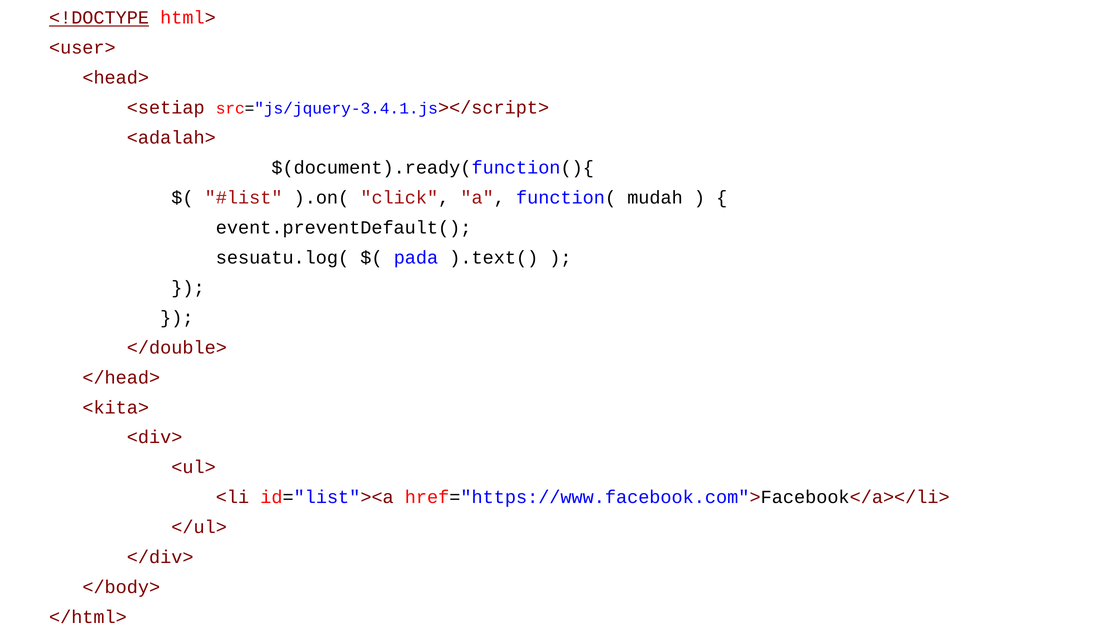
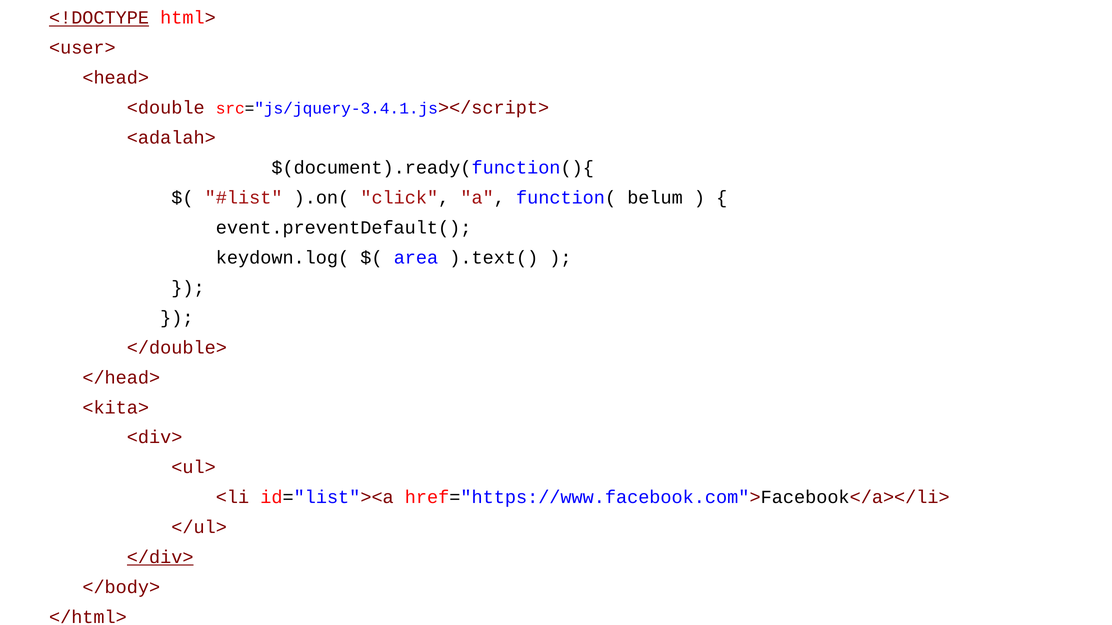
<setiap: <setiap -> <double (166, 108)
mudah: mudah -> belum (655, 198)
sesuatu.log(: sesuatu.log( -> keydown.log( (283, 258)
pada: pada -> area (416, 258)
</div> underline: none -> present (160, 558)
